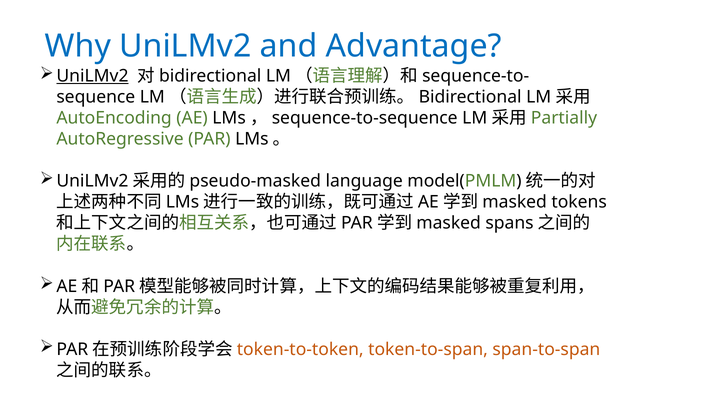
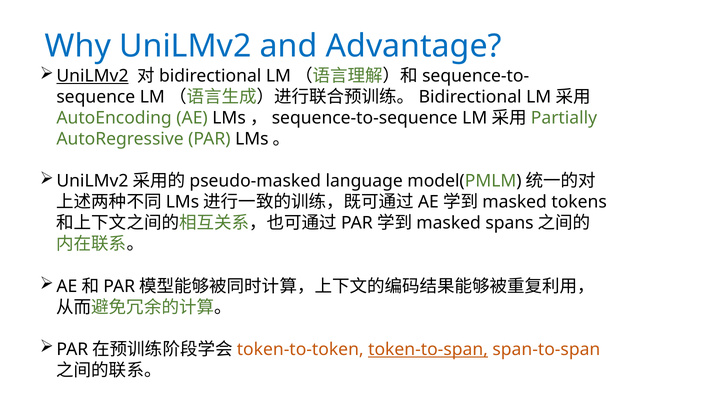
token-to-span underline: none -> present (428, 350)
